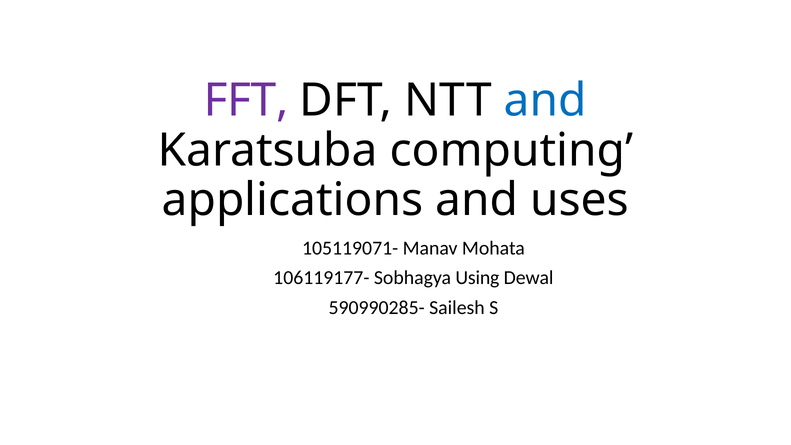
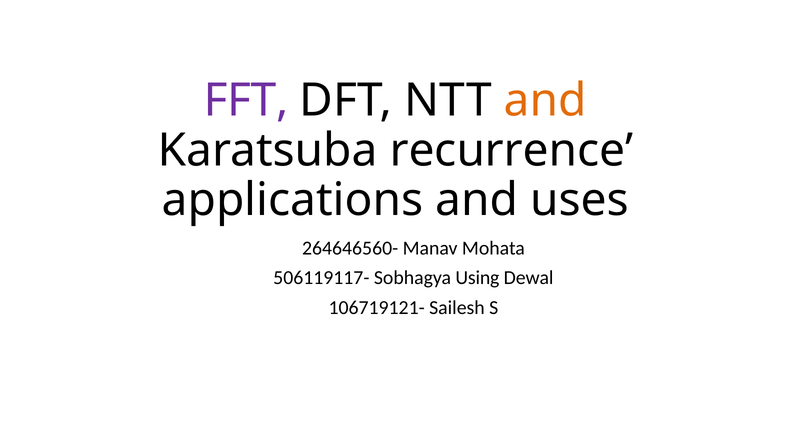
and colour: blue -> orange (545, 100)
computing: computing -> recurrence (511, 150)
105119071-: 105119071- -> 264646560- (350, 248)
106119177-: 106119177- -> 506119117- (321, 278)
590990285-: 590990285- -> 106719121- (377, 307)
